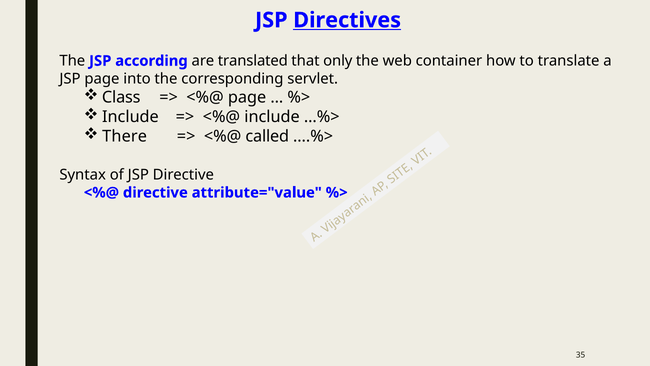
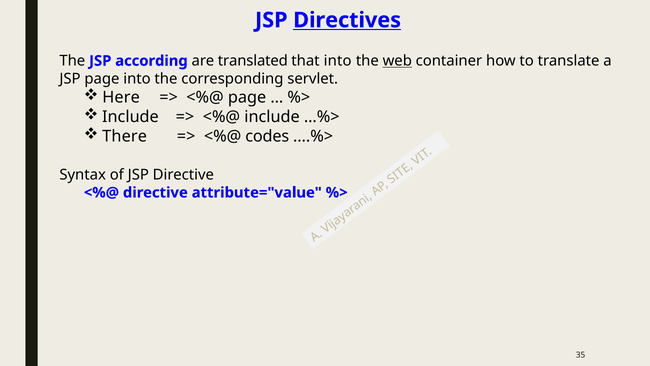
that only: only -> into (338, 61)
web underline: none -> present (397, 61)
Class: Class -> Here (121, 97)
called: called -> codes (267, 136)
